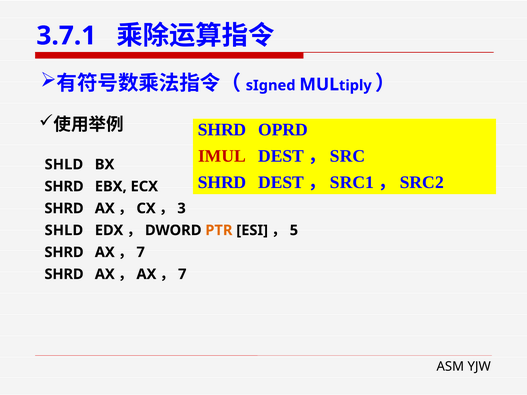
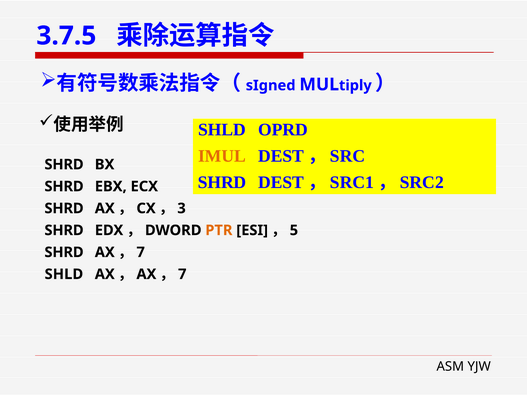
3.7.1: 3.7.1 -> 3.7.5 (66, 36)
SHRD: SHRD -> SHLD (222, 130)
IMUL colour: red -> orange (222, 156)
SHLD: SHLD -> SHRD (64, 165)
SHLD: SHLD -> SHRD (64, 230)
SHRD: SHRD -> SHLD (64, 274)
